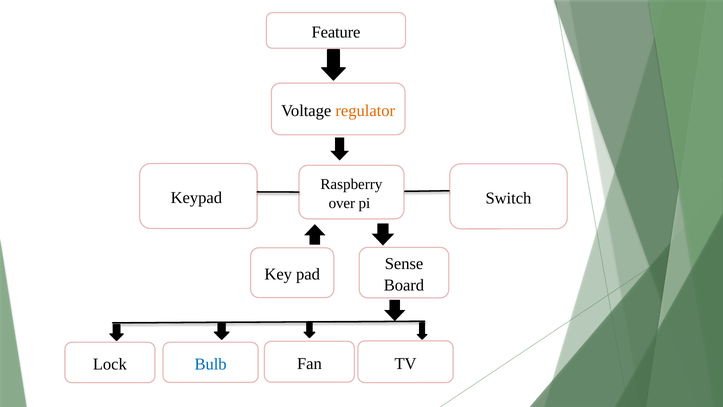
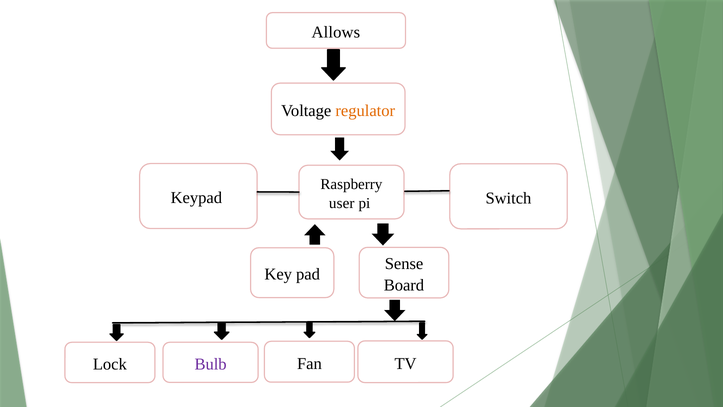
Feature: Feature -> Allows (336, 32)
over: over -> user (342, 203)
Bulb colour: blue -> purple (211, 364)
